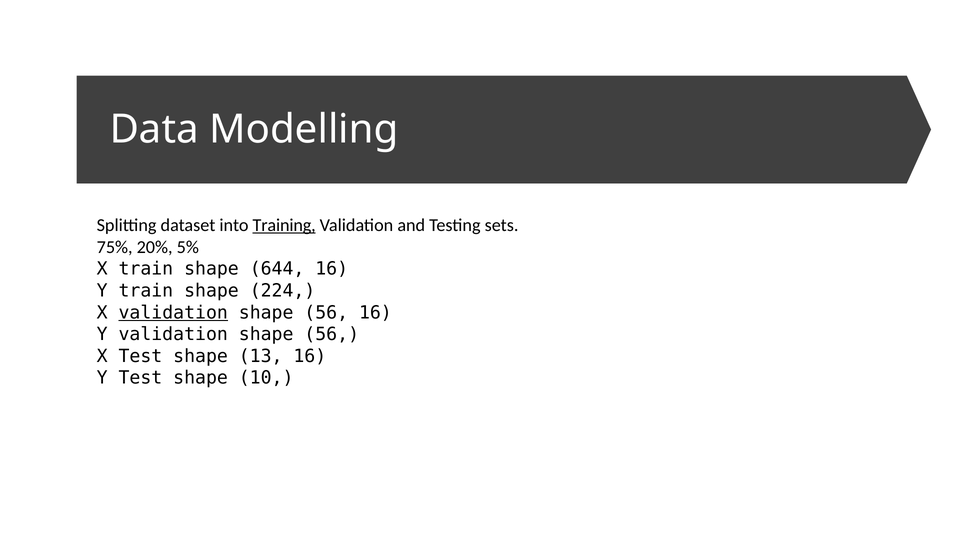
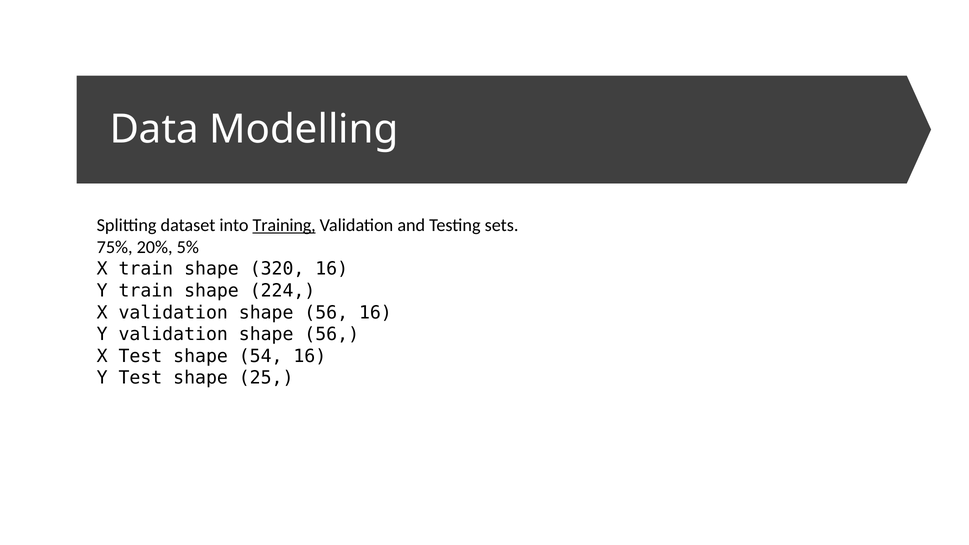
644: 644 -> 320 (277, 269)
validation underline: present -> none (173, 313)
13: 13 -> 54 (261, 356)
10: 10 -> 25 (266, 378)
